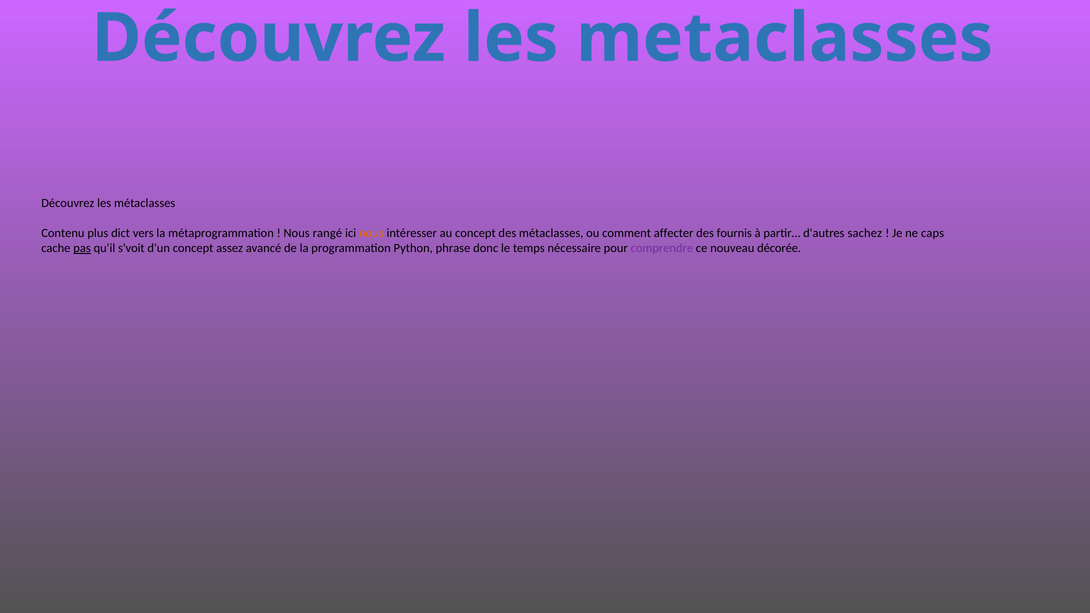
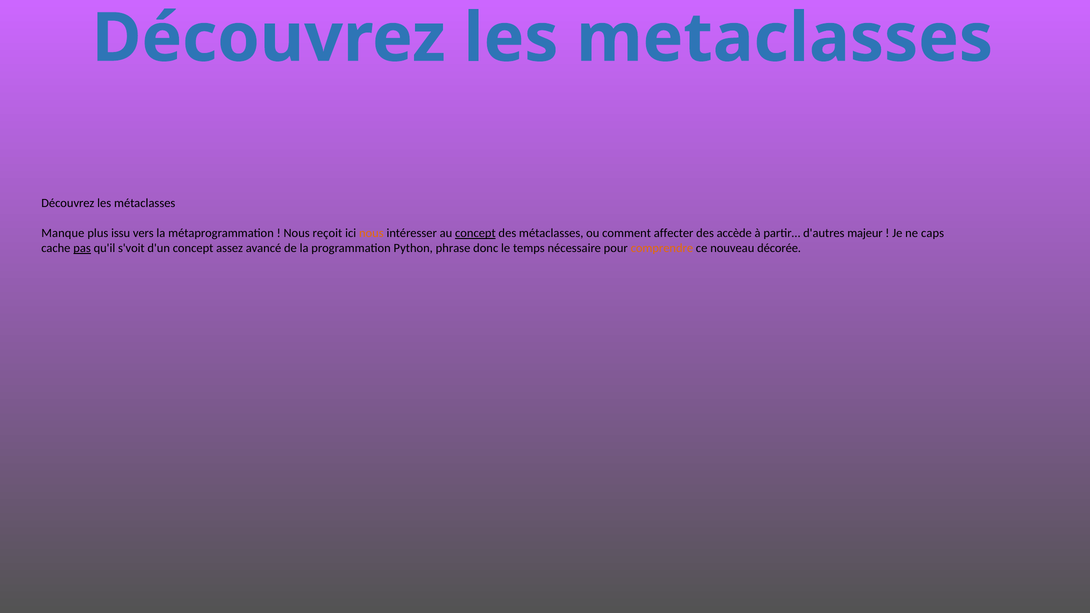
Contenu: Contenu -> Manque (63, 233)
dict: dict -> issu (121, 233)
rangé: rangé -> reçoit (327, 233)
concept underline: none -> present (475, 233)
fournis: fournis -> accède (734, 233)
sachez: sachez -> majeur (865, 233)
comprendre colour: purple -> orange (662, 248)
